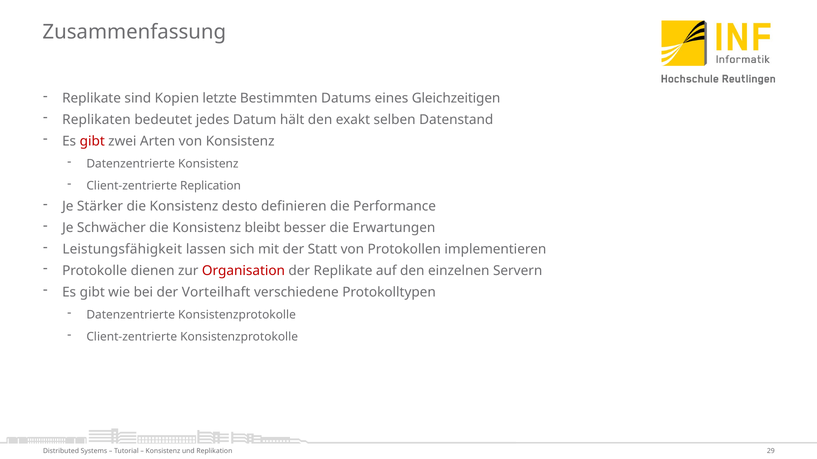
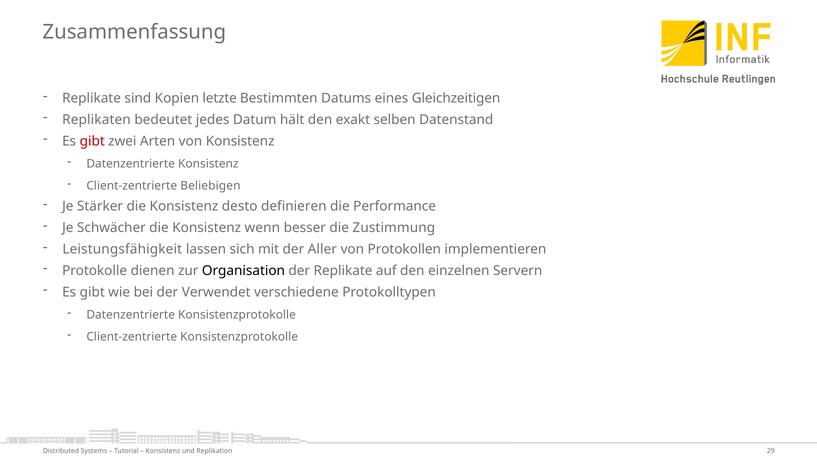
Replication: Replication -> Beliebigen (210, 186)
bleibt: bleibt -> wenn (262, 228)
Erwartungen: Erwartungen -> Zustimmung (394, 228)
Statt: Statt -> Aller (322, 250)
Organisation colour: red -> black (243, 271)
Vorteilhaft: Vorteilhaft -> Verwendet (216, 292)
